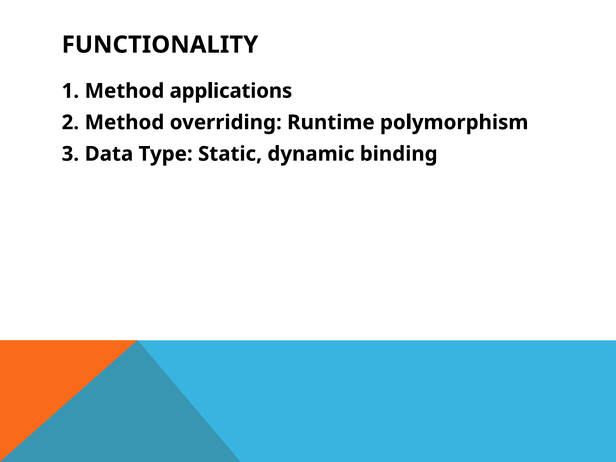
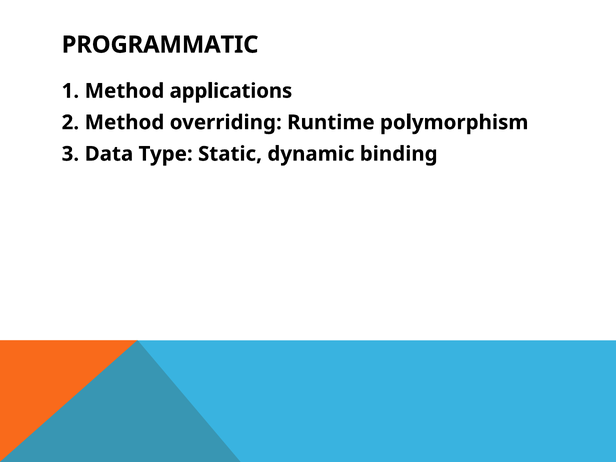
FUNCTIONALITY: FUNCTIONALITY -> PROGRAMMATIC (160, 45)
